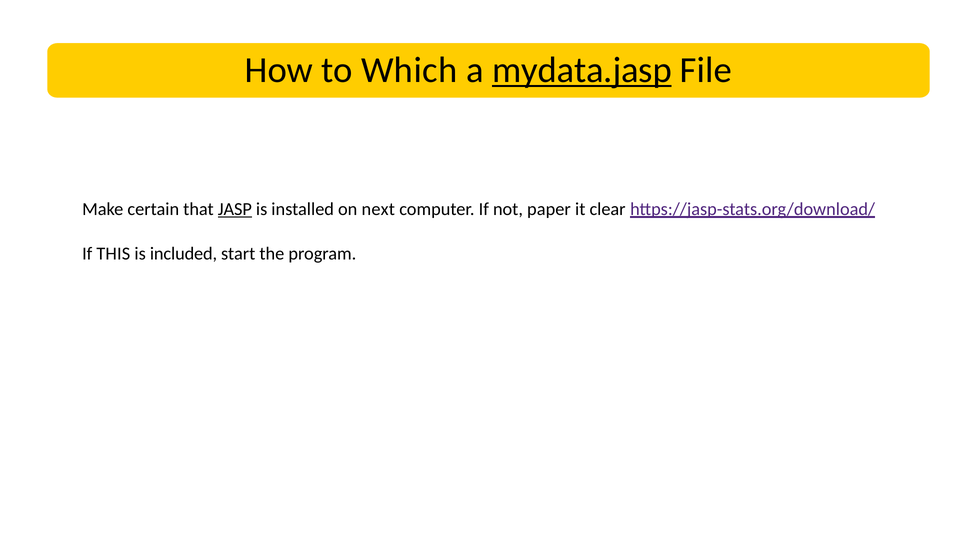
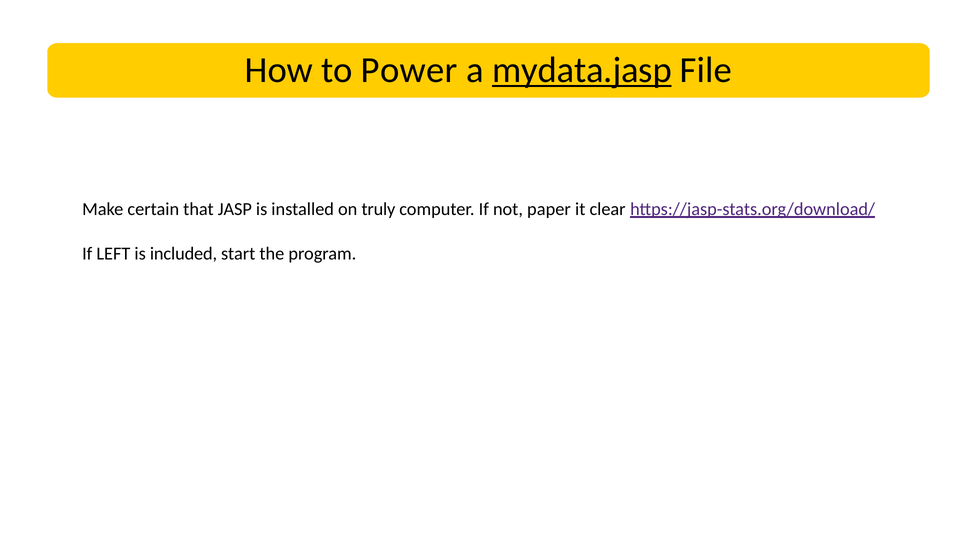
Which: Which -> Power (409, 70)
JASP underline: present -> none (235, 209)
next: next -> truly (378, 209)
THIS: THIS -> LEFT (113, 253)
